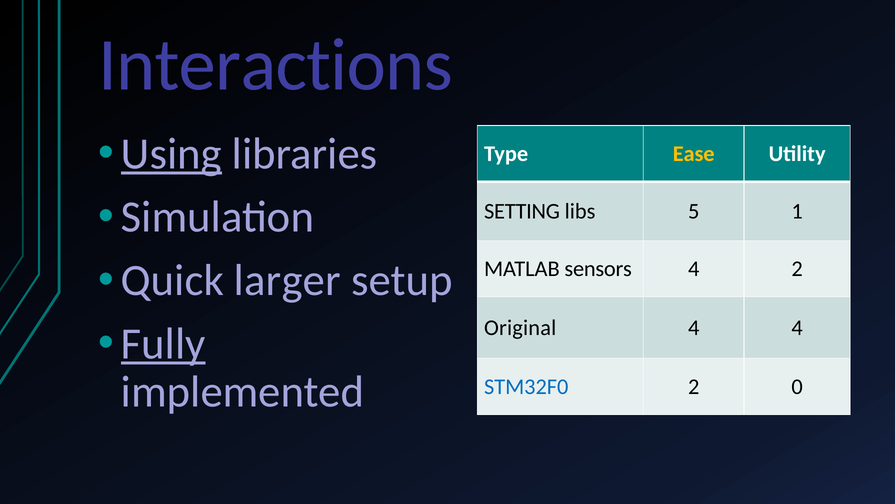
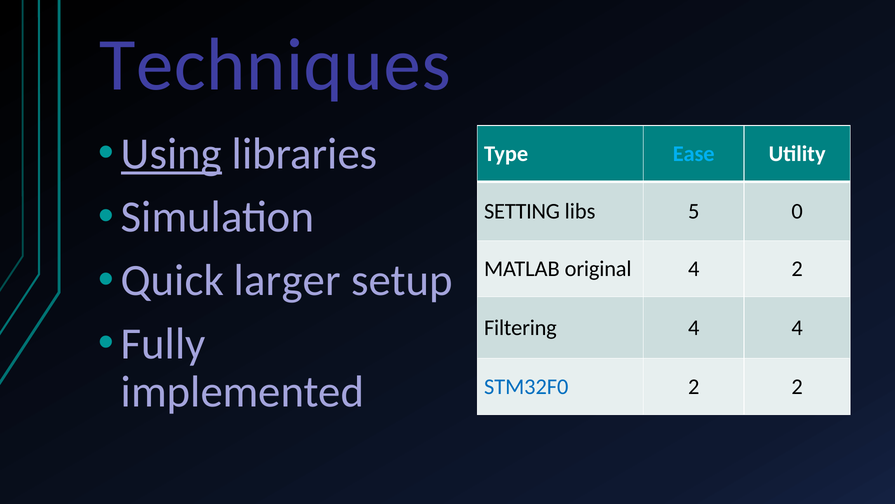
Interactions: Interactions -> Techniques (275, 65)
Ease colour: yellow -> light blue (694, 154)
1: 1 -> 0 (797, 211)
sensors: sensors -> original (598, 269)
Original: Original -> Filtering (520, 327)
Fully underline: present -> none (163, 343)
2 0: 0 -> 2 (797, 386)
